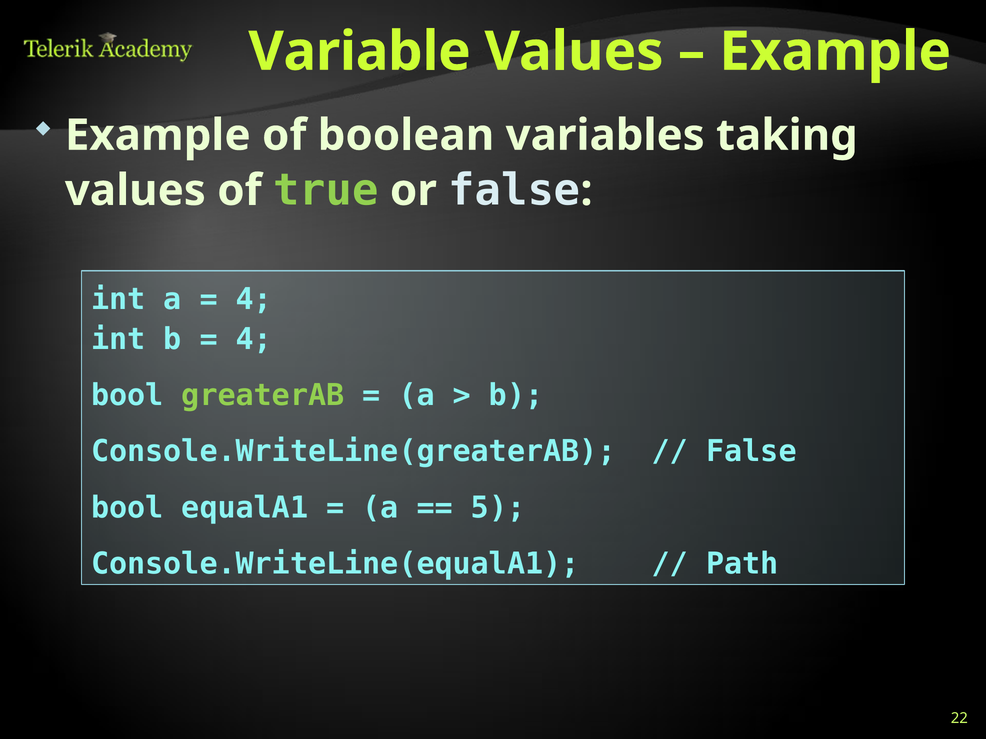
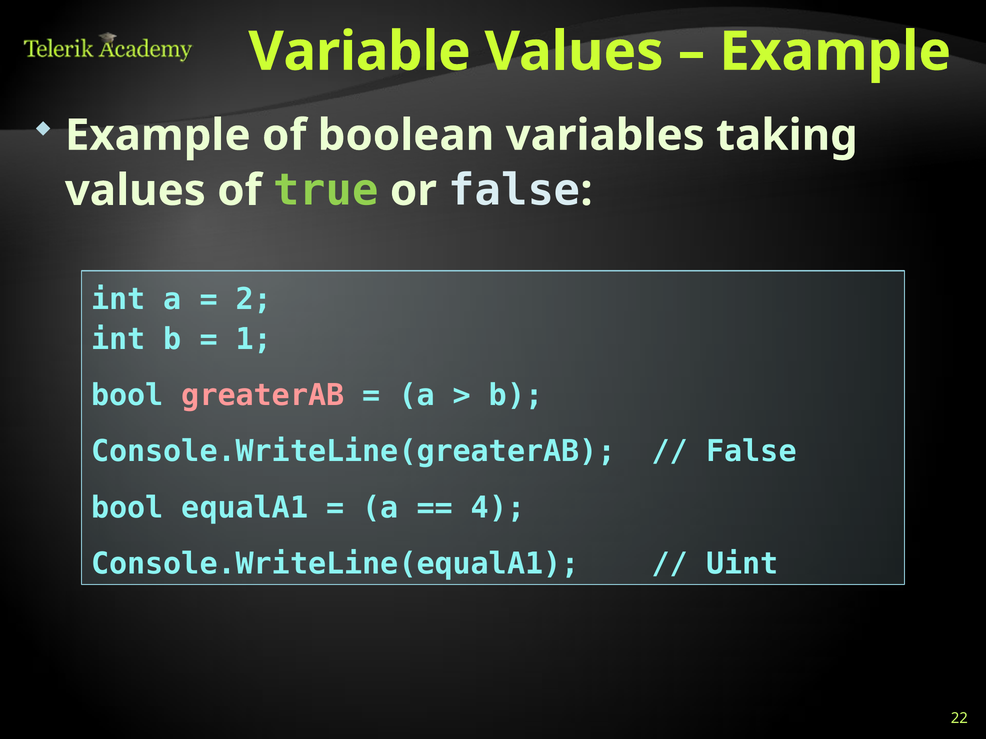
4: 4 -> 2 (254, 300)
4: 4 -> 1 (254, 340)
greaterAB colour: light green -> pink (263, 396)
5: 5 -> 4 (498, 508)
Path: Path -> Uint (742, 564)
